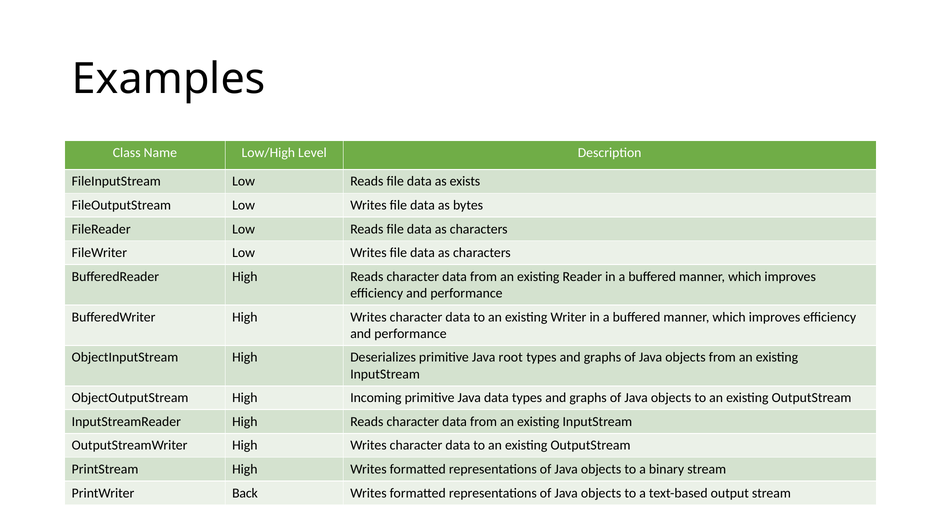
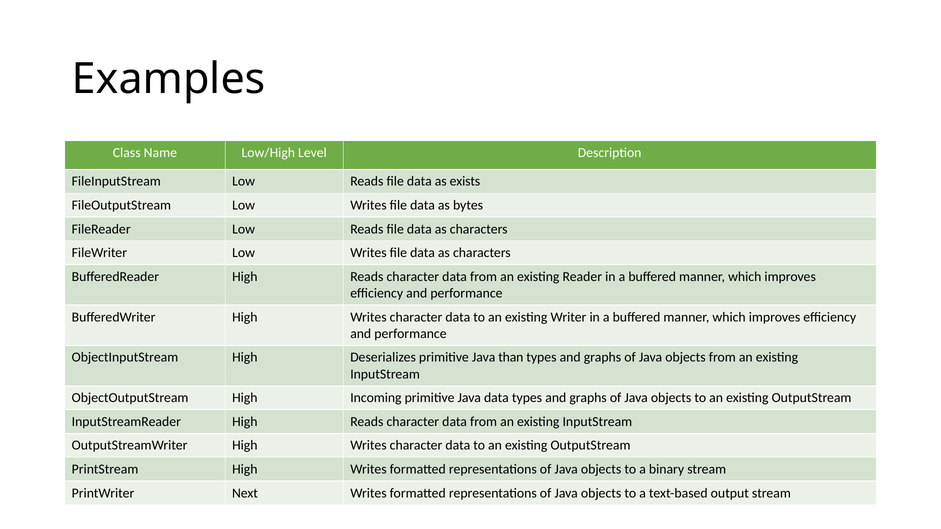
root: root -> than (511, 358)
Back: Back -> Next (245, 493)
